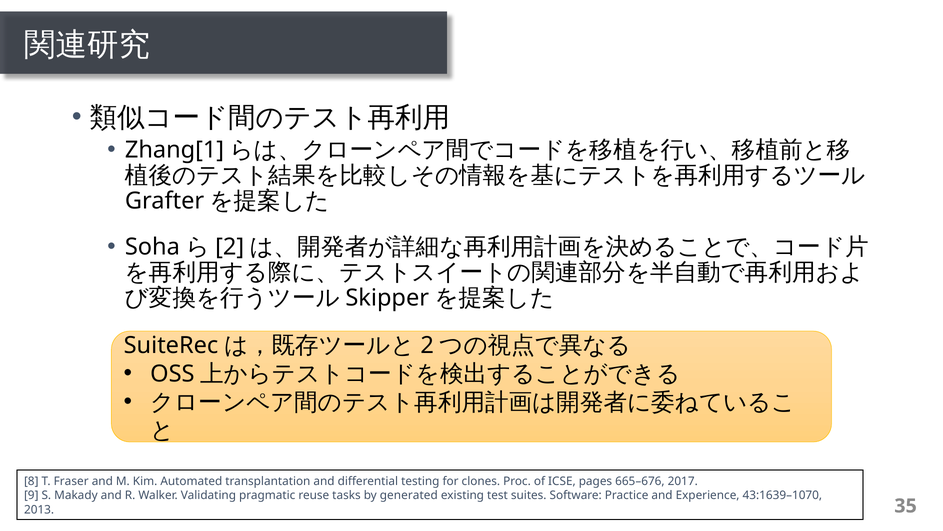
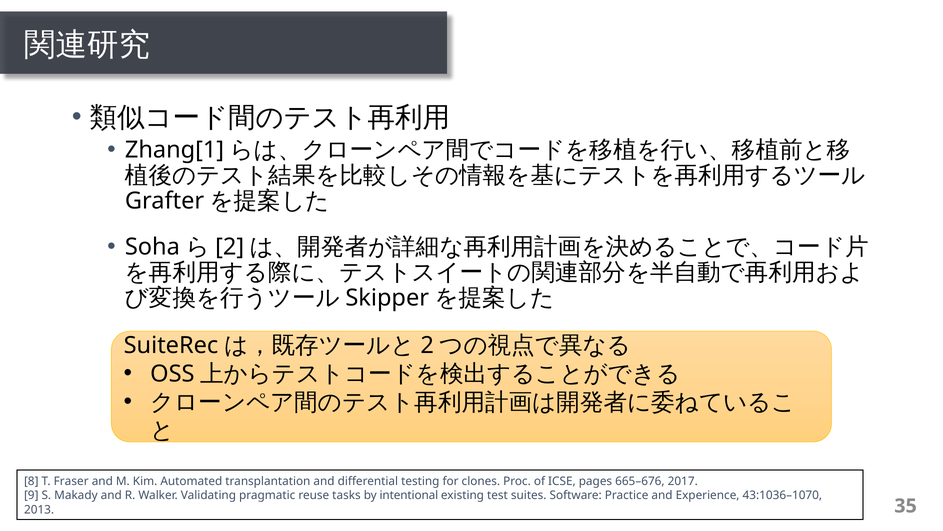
generated: generated -> intentional (409, 495)
43:1639–1070: 43:1639–1070 -> 43:1036–1070 (782, 495)
